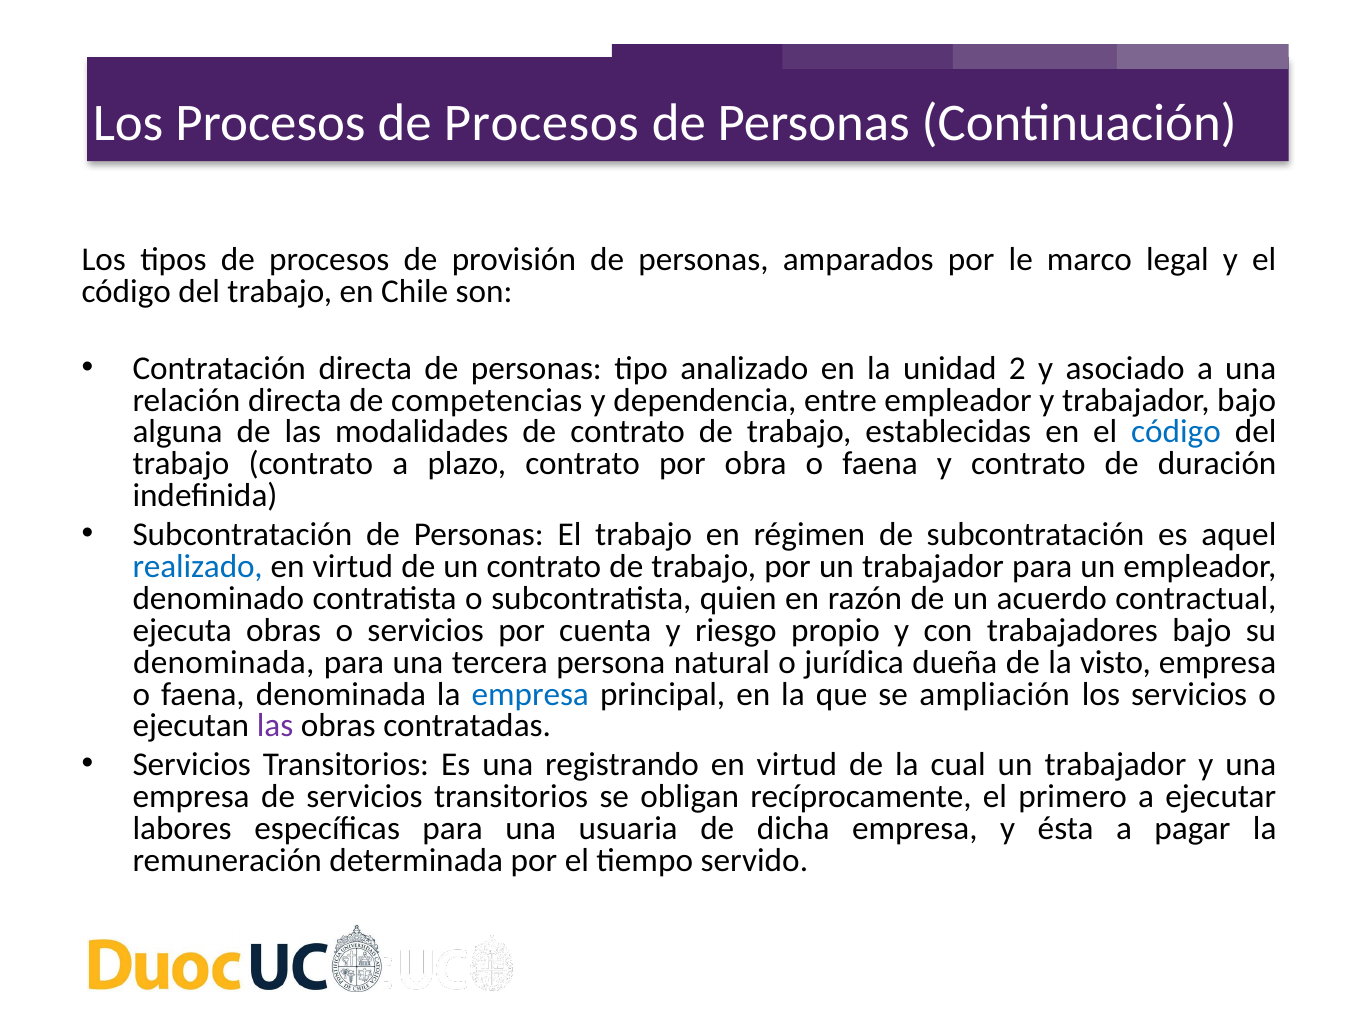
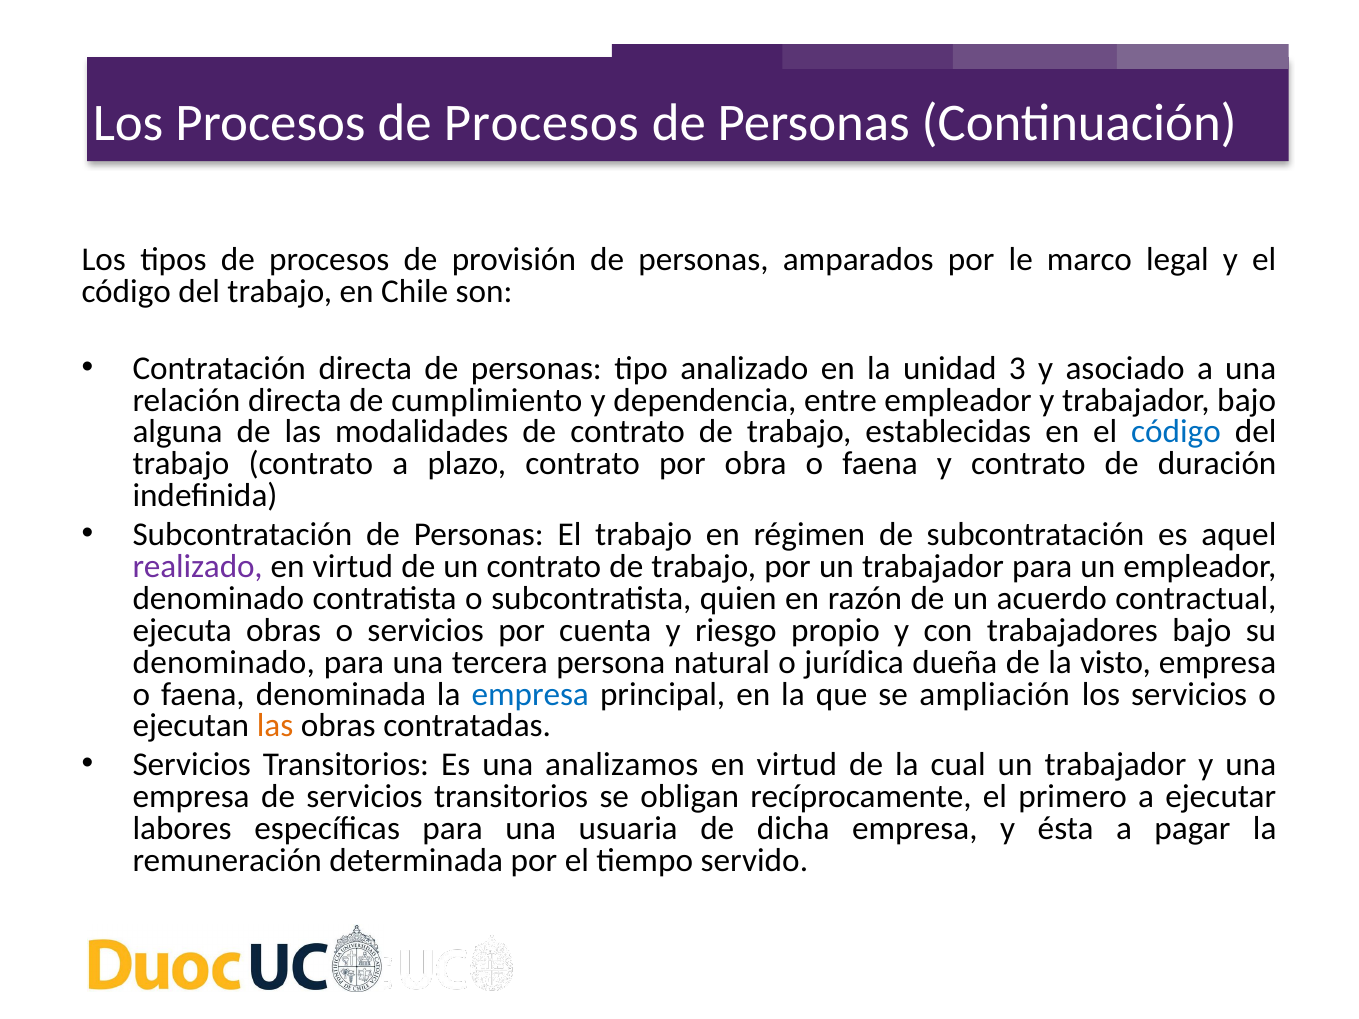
2: 2 -> 3 (1017, 368)
competencias: competencias -> cumplimiento (487, 400)
realizado colour: blue -> purple (198, 567)
denominada: denominada -> denominado (224, 662)
las colour: purple -> orange (275, 726)
registrando: registrando -> analizamos (622, 765)
